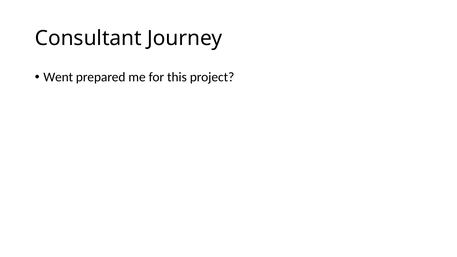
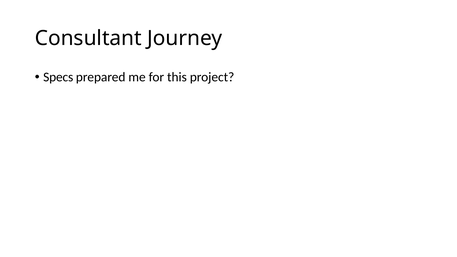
Went: Went -> Specs (58, 77)
